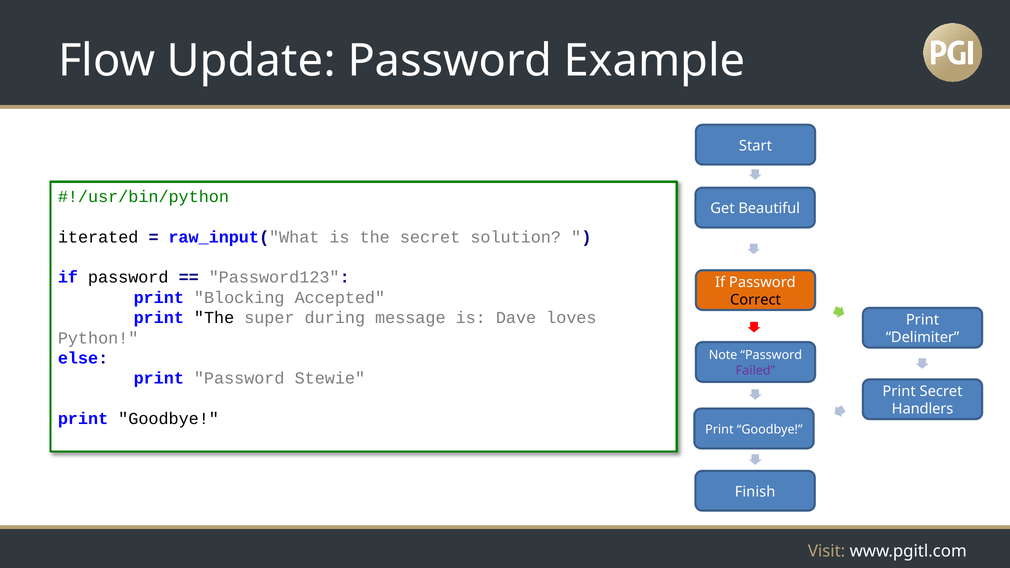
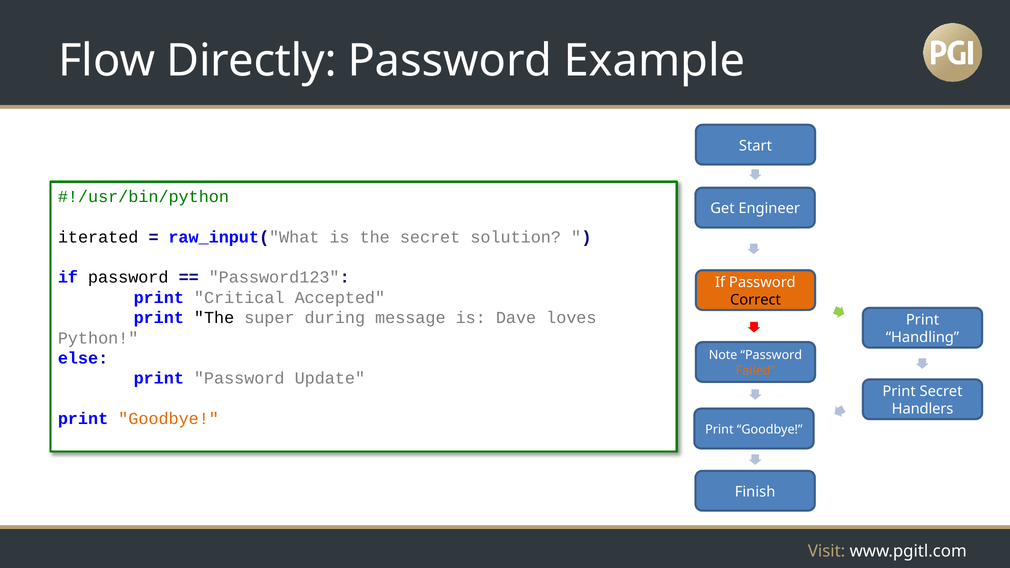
Update: Update -> Directly (252, 61)
Beautiful: Beautiful -> Engineer (769, 209)
Blocking: Blocking -> Critical (239, 298)
Delimiter: Delimiter -> Handling (922, 338)
Failed colour: purple -> orange (755, 370)
Stewie: Stewie -> Update (330, 378)
Goodbye colour: black -> orange (169, 419)
